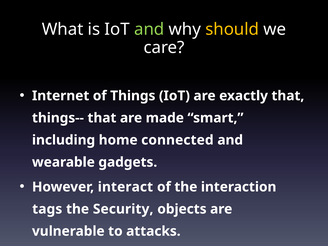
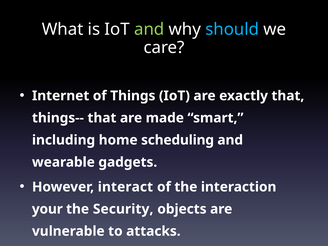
should colour: yellow -> light blue (232, 29)
connected: connected -> scheduling (178, 140)
tags: tags -> your (47, 209)
